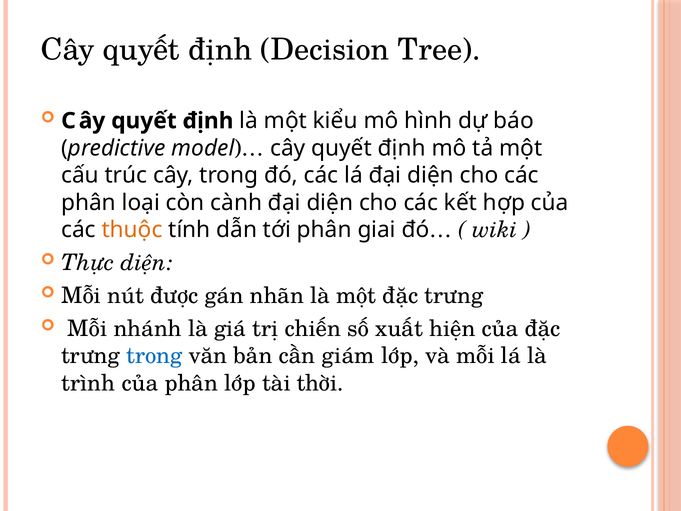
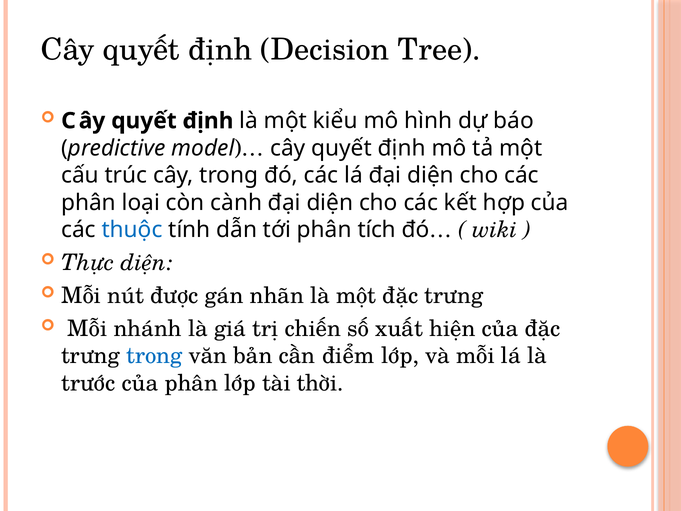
thuộc colour: orange -> blue (132, 230)
giai: giai -> tích (377, 230)
giám: giám -> điểm (348, 356)
trình: trình -> trước (88, 383)
